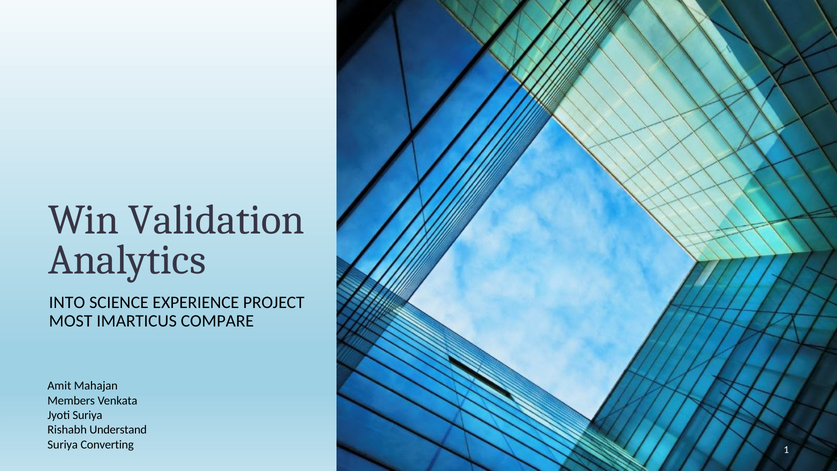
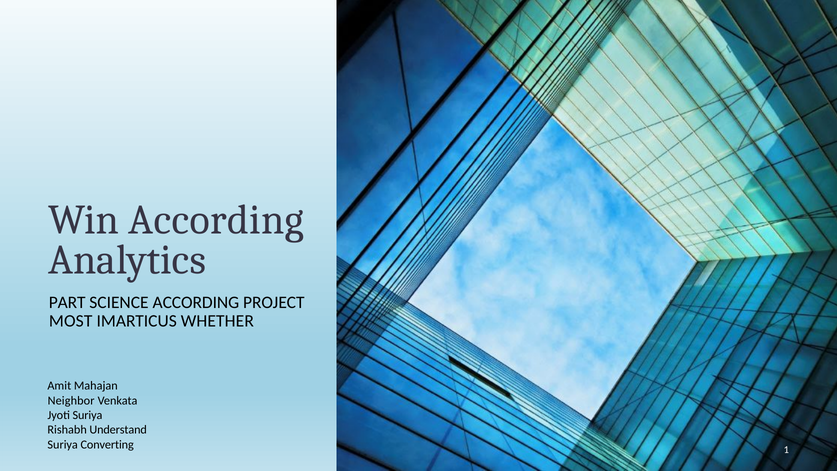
Win Validation: Validation -> According (216, 220)
INTO: INTO -> PART (67, 302)
SCIENCE EXPERIENCE: EXPERIENCE -> ACCORDING (196, 302)
COMPARE: COMPARE -> WHETHER (217, 321)
Members: Members -> Neighbor (71, 401)
